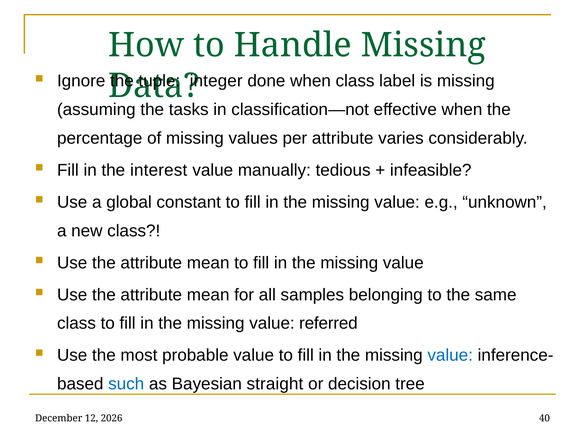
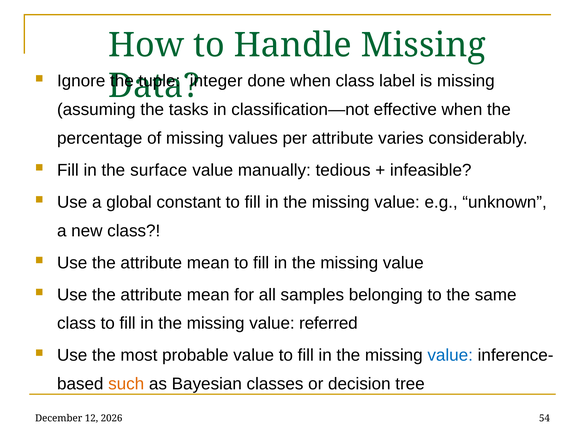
interest: interest -> surface (159, 170)
such colour: blue -> orange (126, 385)
straight: straight -> classes (275, 385)
40: 40 -> 54 (544, 419)
